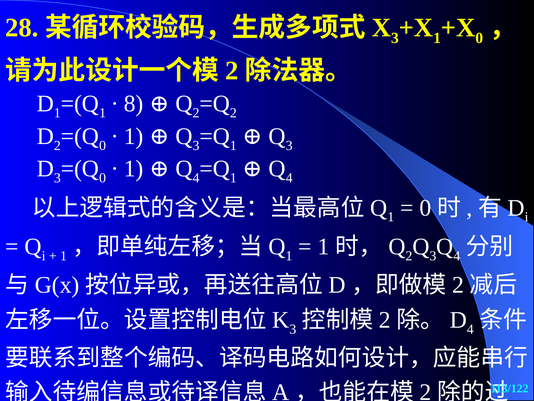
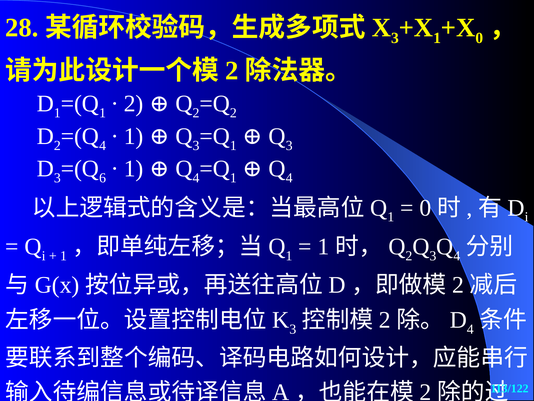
8: 8 -> 2 (134, 104)
0: 0 -> 4 (103, 145)
0: 0 -> 6 (103, 178)
